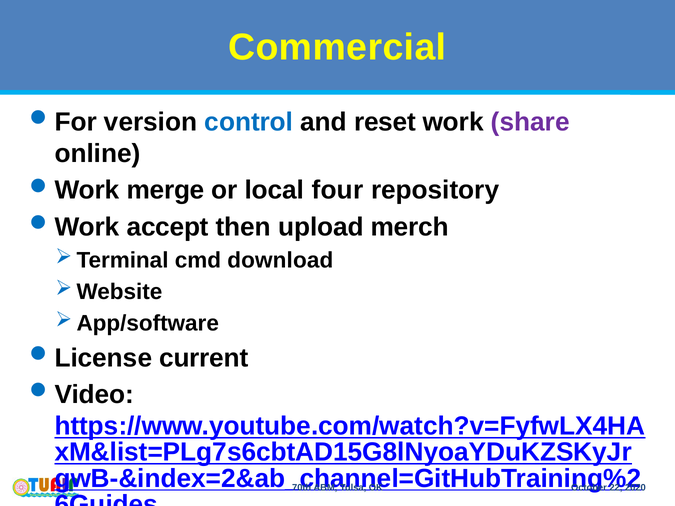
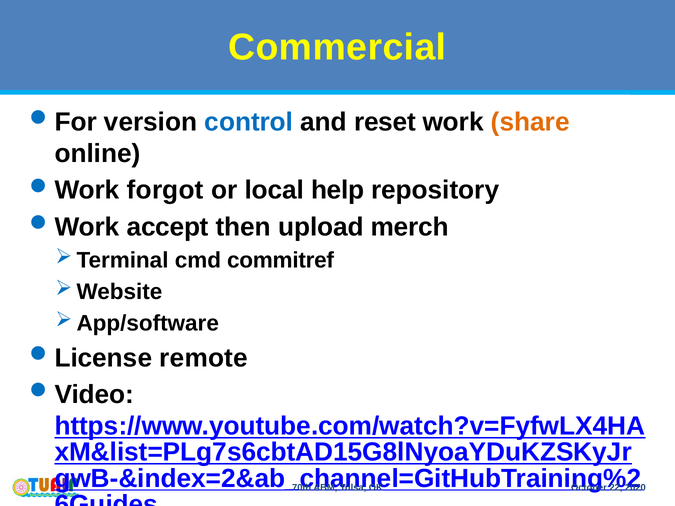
share colour: purple -> orange (530, 122)
merge: merge -> forgot (165, 190)
four: four -> help (338, 190)
download: download -> commitref (281, 260)
current: current -> remote (204, 358)
